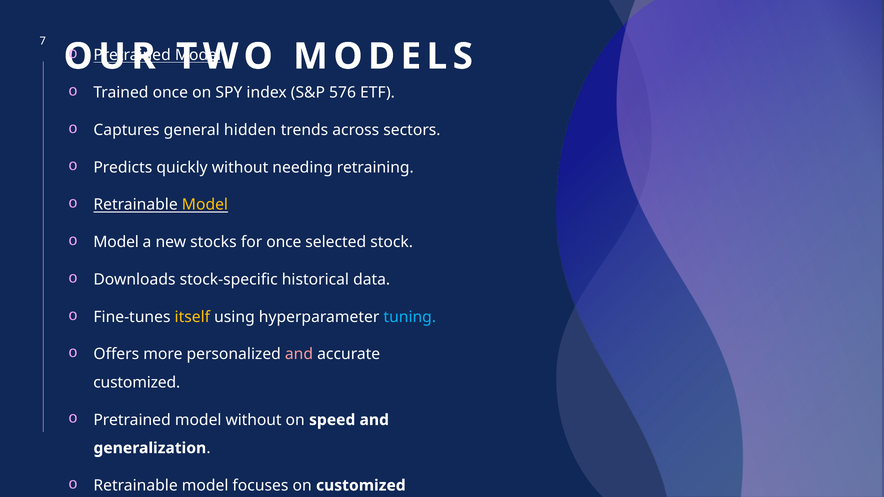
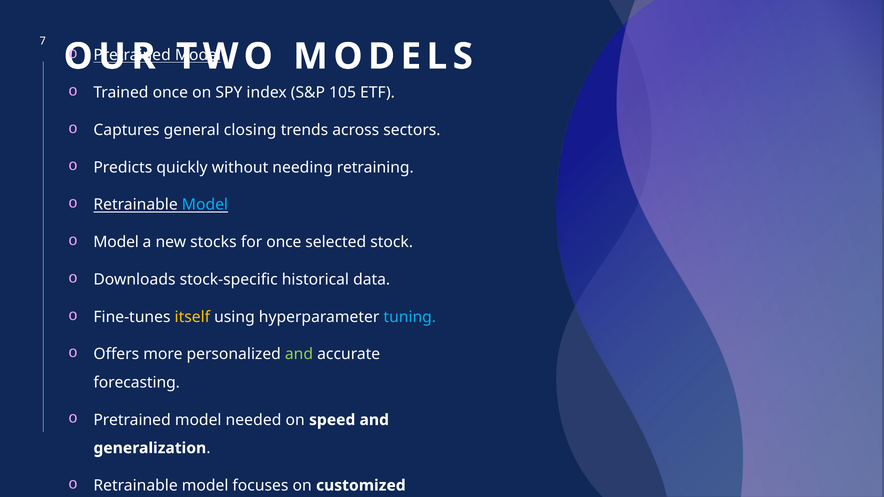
576: 576 -> 105 (343, 93)
hidden: hidden -> closing (250, 130)
Model colour: yellow -> light blue (205, 205)
and colour: pink -> light green (299, 354)
customized: customized -> forecasting (137, 383)
model without: without -> needed (253, 420)
